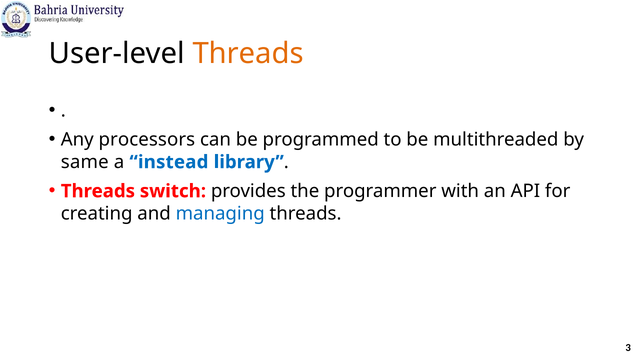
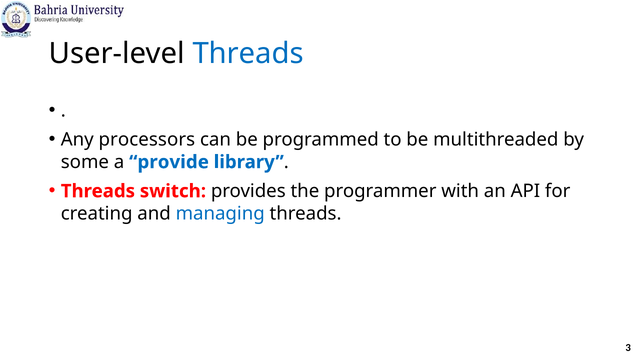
Threads colour: orange -> blue (248, 54)
same: same -> some (85, 162)
instead: instead -> provide (169, 162)
